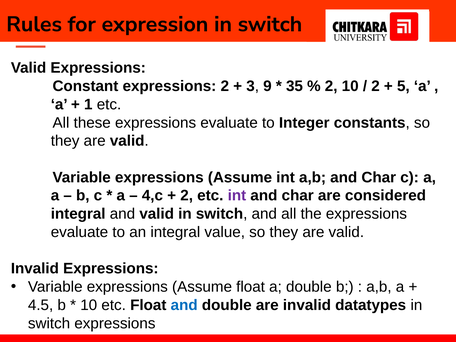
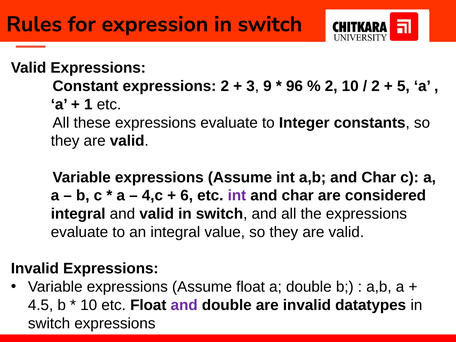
35: 35 -> 96 (294, 86)
2: 2 -> 6 (187, 196)
and colour: blue -> purple (184, 305)
